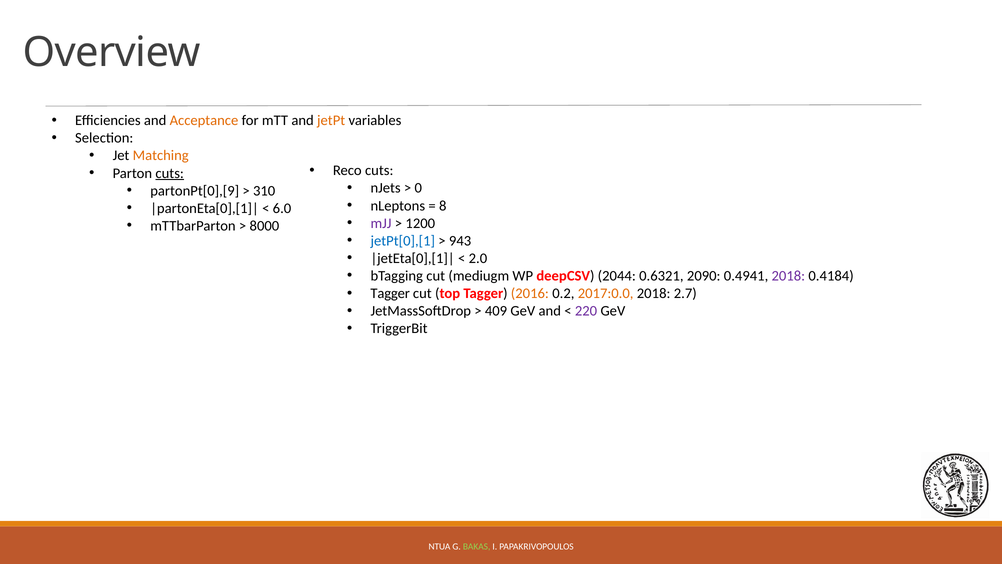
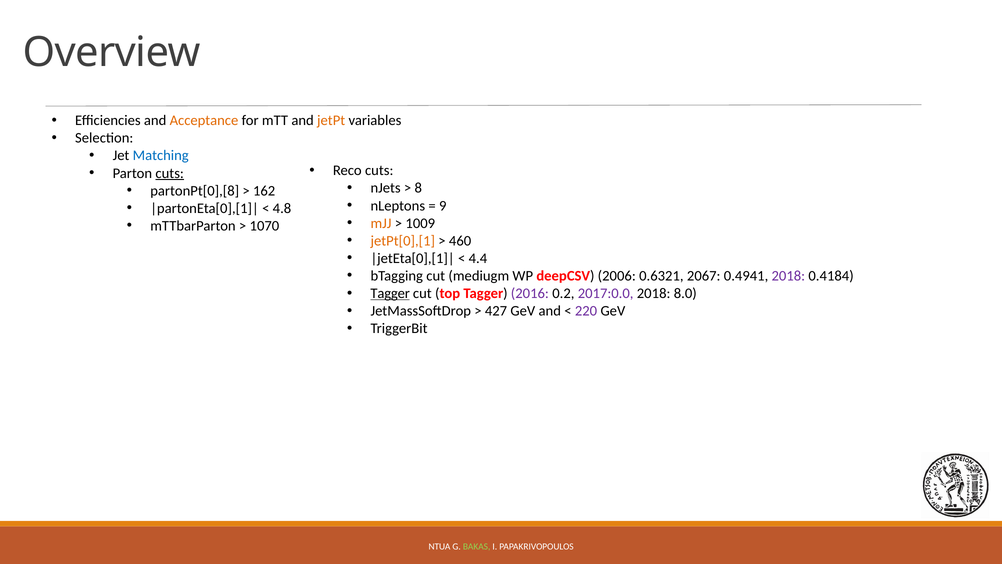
Matching colour: orange -> blue (161, 156)
0: 0 -> 8 (418, 188)
partonPt[0],[9: partonPt[0],[9 -> partonPt[0],[8 (195, 191)
310: 310 -> 162 (264, 191)
8: 8 -> 9 (443, 206)
6.0: 6.0 -> 4.8 (282, 208)
mJJ colour: purple -> orange (381, 223)
1200: 1200 -> 1009 (420, 223)
8000: 8000 -> 1070 (264, 226)
jetPt[0],[1 colour: blue -> orange (403, 241)
943: 943 -> 460 (460, 241)
2.0: 2.0 -> 4.4 (478, 258)
2044: 2044 -> 2006 (617, 276)
2090: 2090 -> 2067 (704, 276)
Tagger underline: none -> present (390, 293)
2016 colour: orange -> purple (530, 293)
2017:0.0 colour: orange -> purple (606, 293)
2.7: 2.7 -> 8.0 (685, 293)
409: 409 -> 427 (496, 311)
